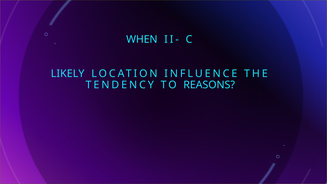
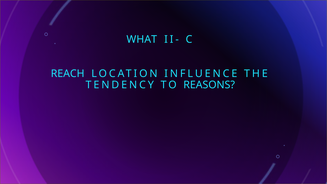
WHEN: WHEN -> WHAT (142, 39)
LIKELY: LIKELY -> REACH (68, 74)
